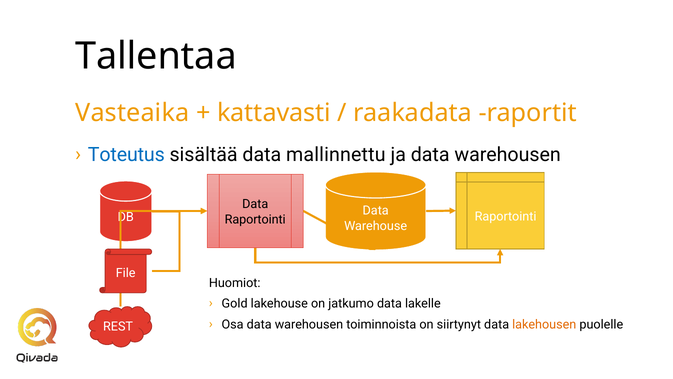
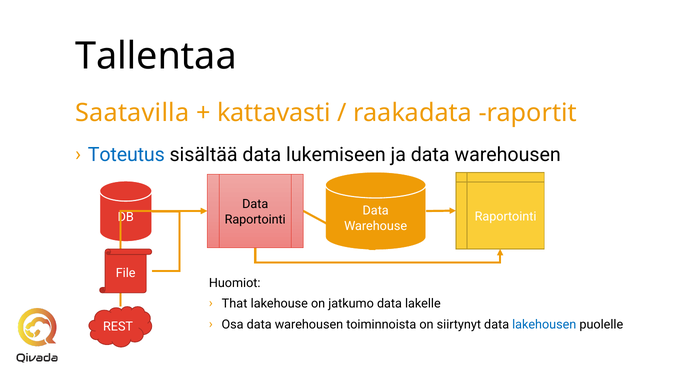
Vasteaika: Vasteaika -> Saatavilla (132, 113)
mallinnettu: mallinnettu -> lukemiseen (336, 155)
Gold: Gold -> That (235, 303)
lakehousen colour: orange -> blue (544, 324)
